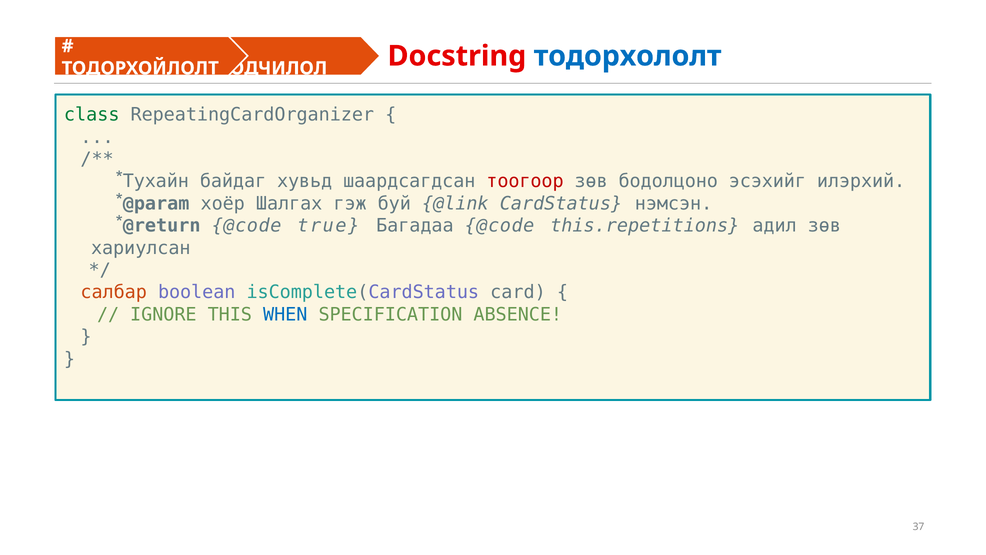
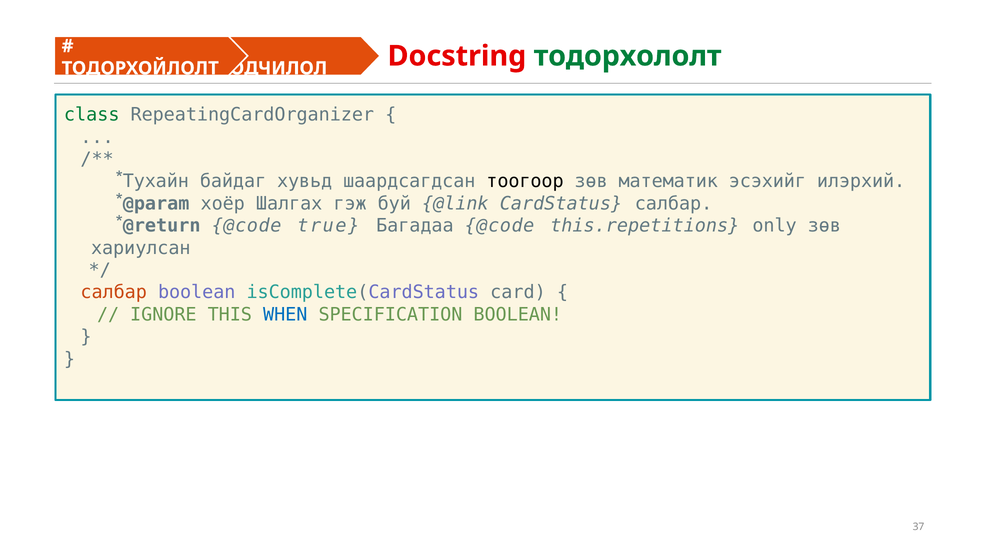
тодорхололт colour: blue -> green (628, 56)
тоогоор colour: red -> black (525, 181)
бодолцоно: бодолцоно -> математик (668, 181)
CardStatus нэмсэн: нэмсэн -> салбар (674, 203)
адил: адил -> only (775, 226)
SPECIFICATION ABSENCE: ABSENCE -> BOOLEAN (518, 314)
